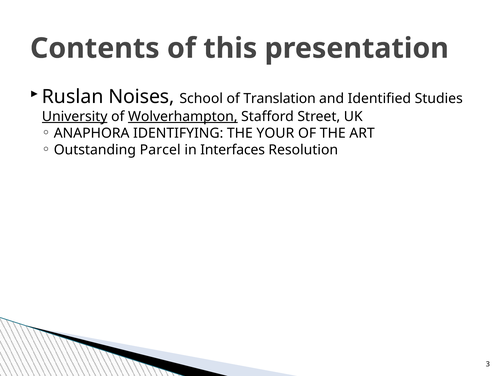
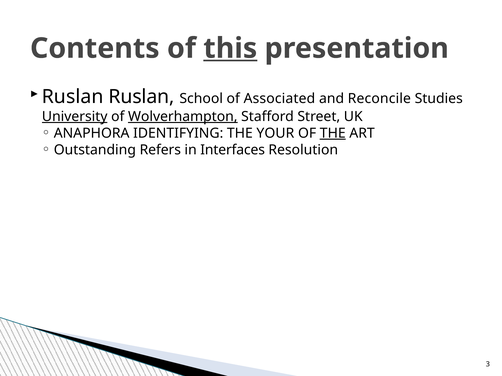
this underline: none -> present (230, 48)
Ruslan Noises: Noises -> Ruslan (141, 97)
Translation: Translation -> Associated (279, 99)
Identified: Identified -> Reconcile (379, 99)
THE underline: none -> present (333, 133)
Parcel: Parcel -> Refers (160, 150)
